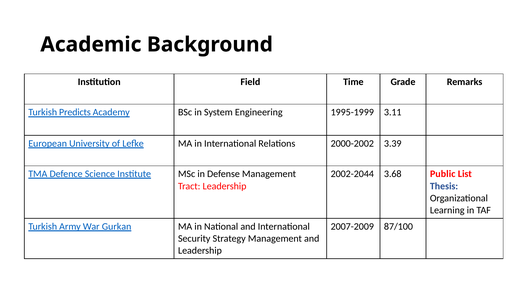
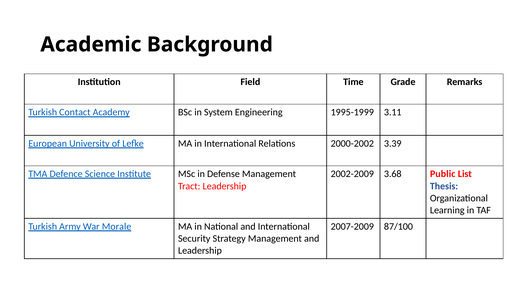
Predicts: Predicts -> Contact (75, 112)
2002-2044: 2002-2044 -> 2002-2009 (352, 174)
Gurkan: Gurkan -> Morale (117, 226)
